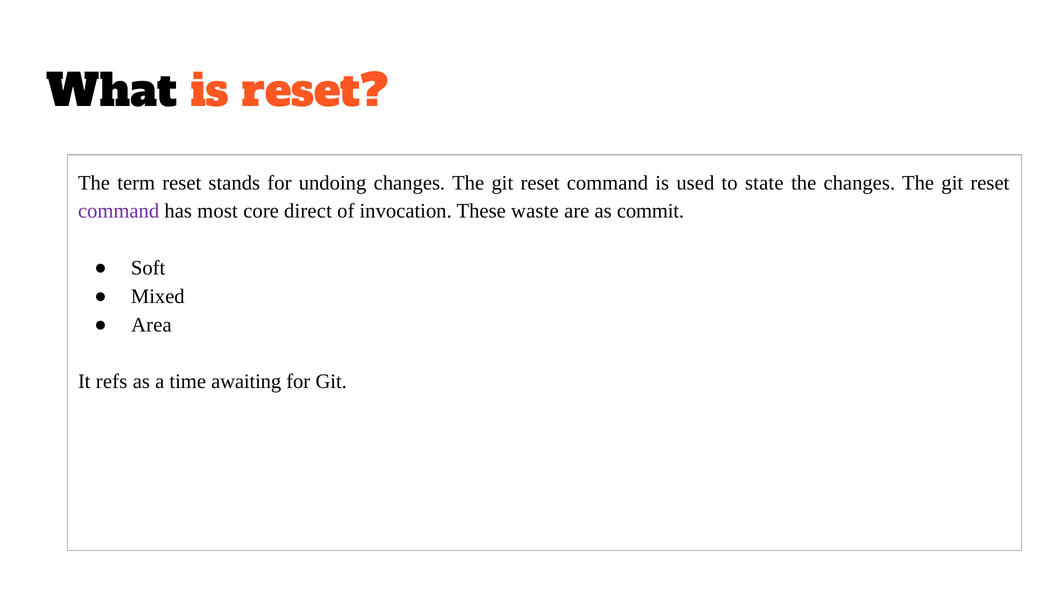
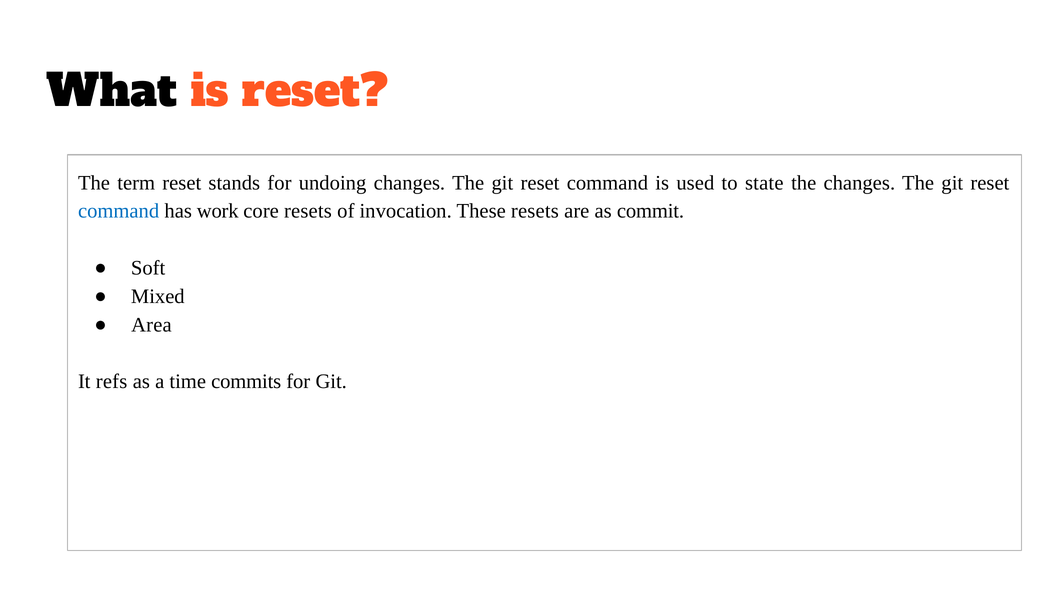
command colour: purple -> blue (119, 211)
most: most -> work (218, 211)
core direct: direct -> resets (308, 211)
These waste: waste -> resets (535, 211)
awaiting: awaiting -> commits (246, 381)
